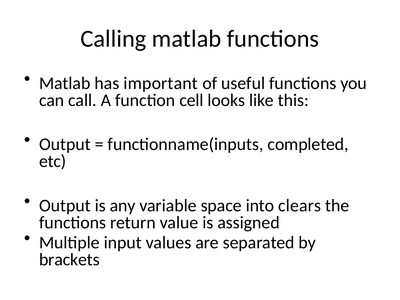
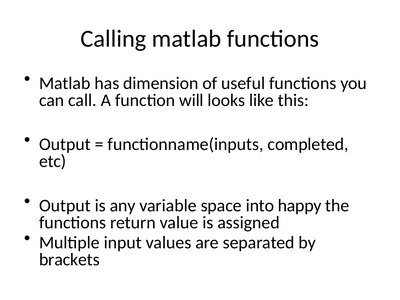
important: important -> dimension (161, 83)
cell: cell -> will (191, 100)
clears: clears -> happy (300, 206)
